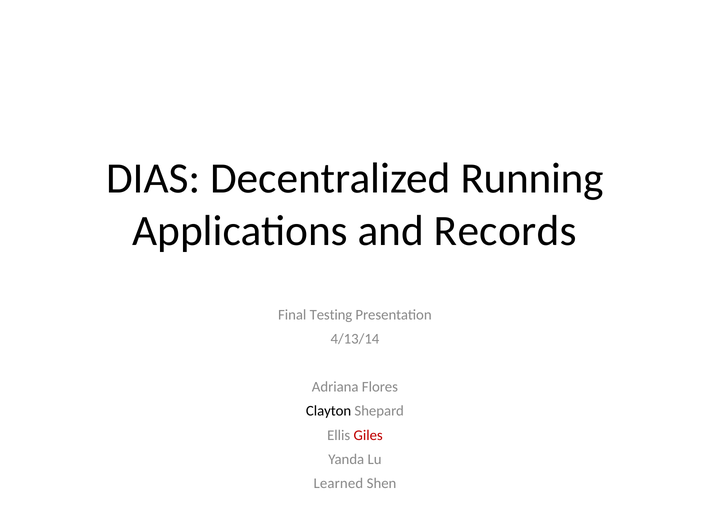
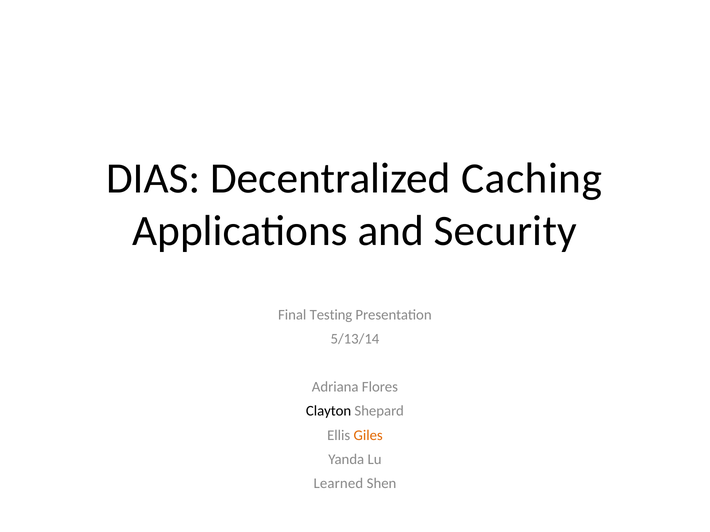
Running: Running -> Caching (532, 179)
Records: Records -> Security (505, 231)
4/13/14: 4/13/14 -> 5/13/14 (355, 339)
Giles colour: red -> orange (368, 436)
